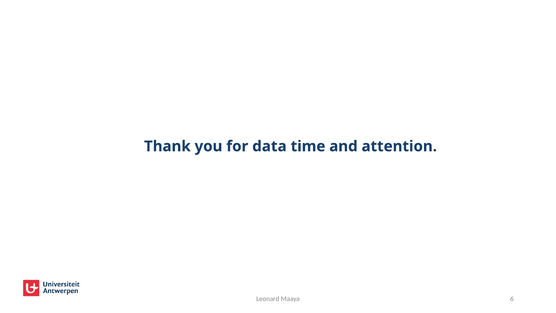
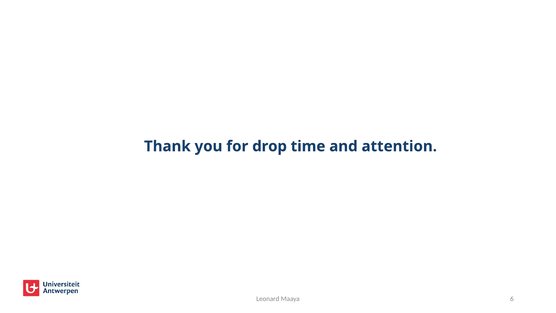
data: data -> drop (270, 146)
